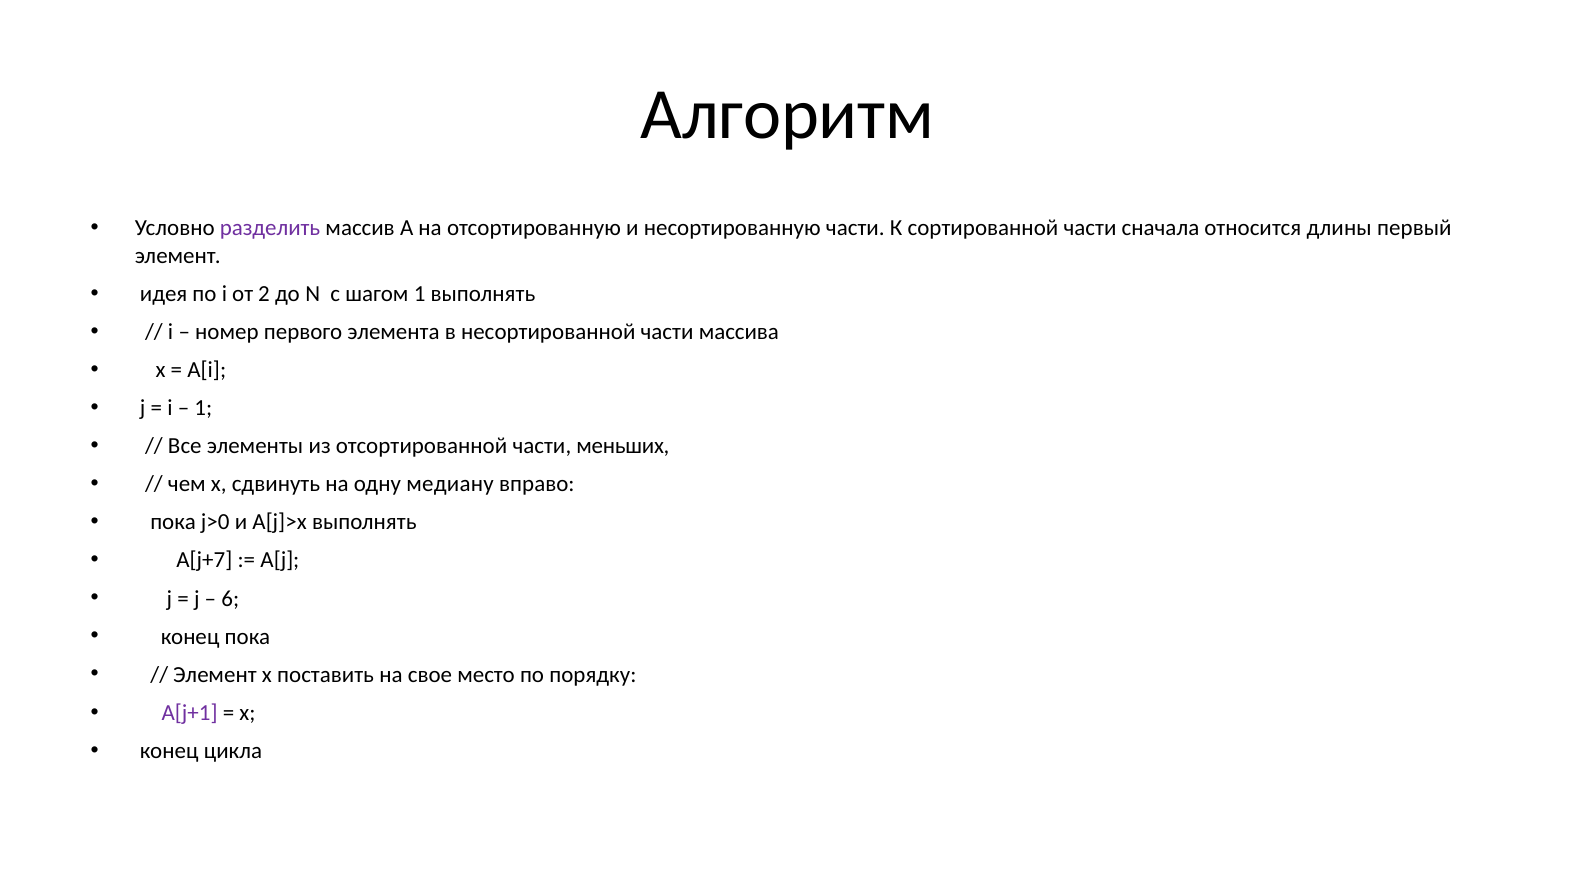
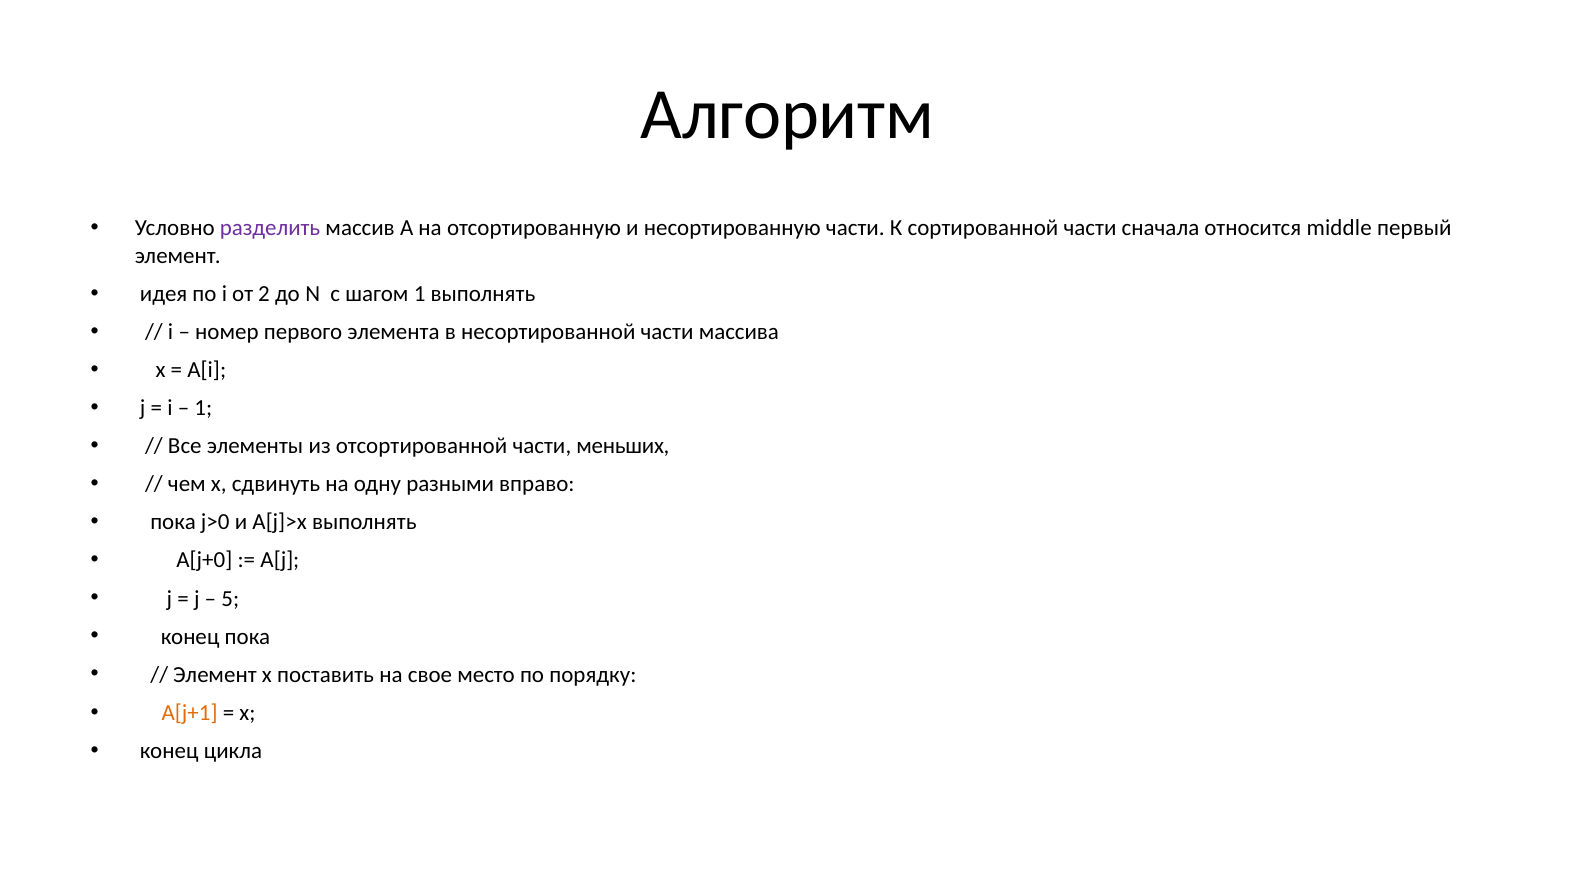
длины: длины -> middle (1339, 228)
медиану: медиану -> разными (450, 484)
A[j+7: A[j+7 -> A[j+0 (204, 560)
6: 6 -> 5 (230, 598)
A[j+1 colour: purple -> orange (190, 713)
